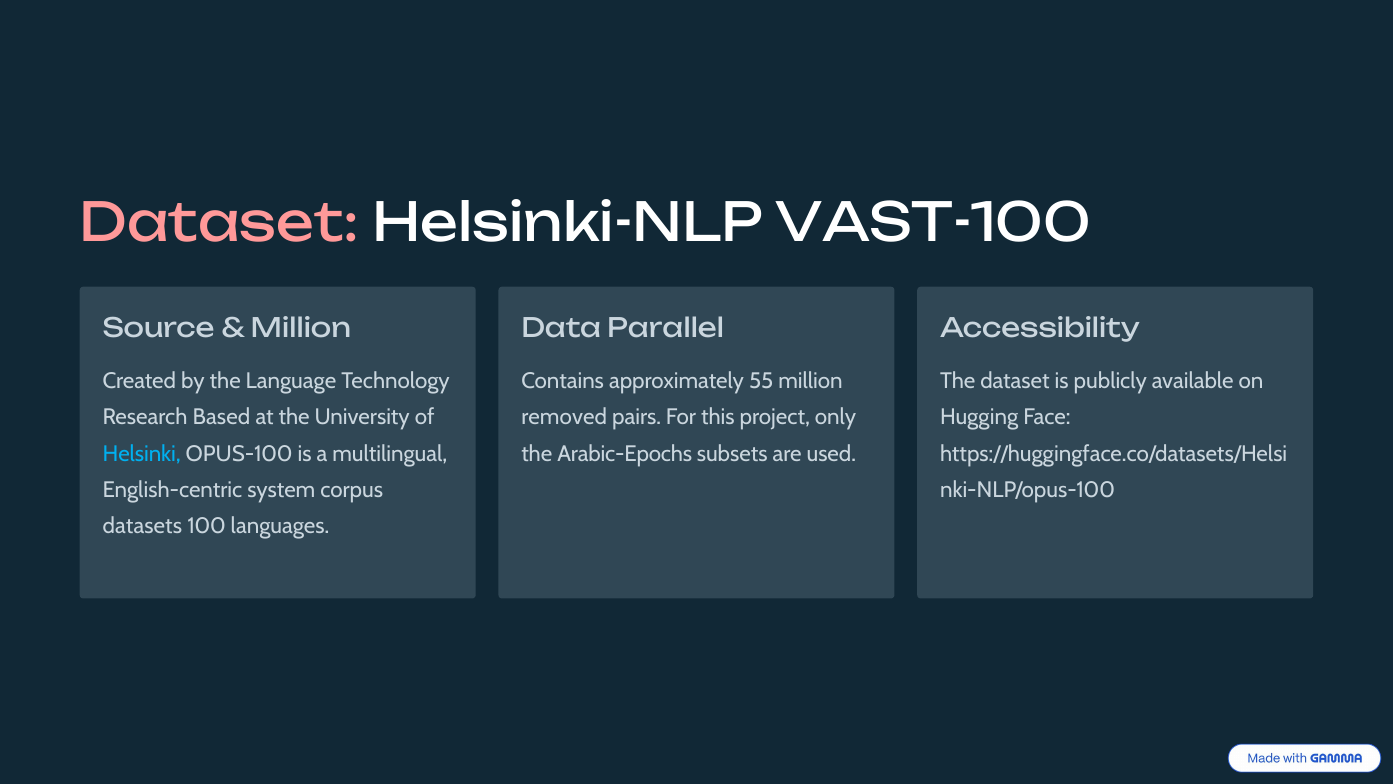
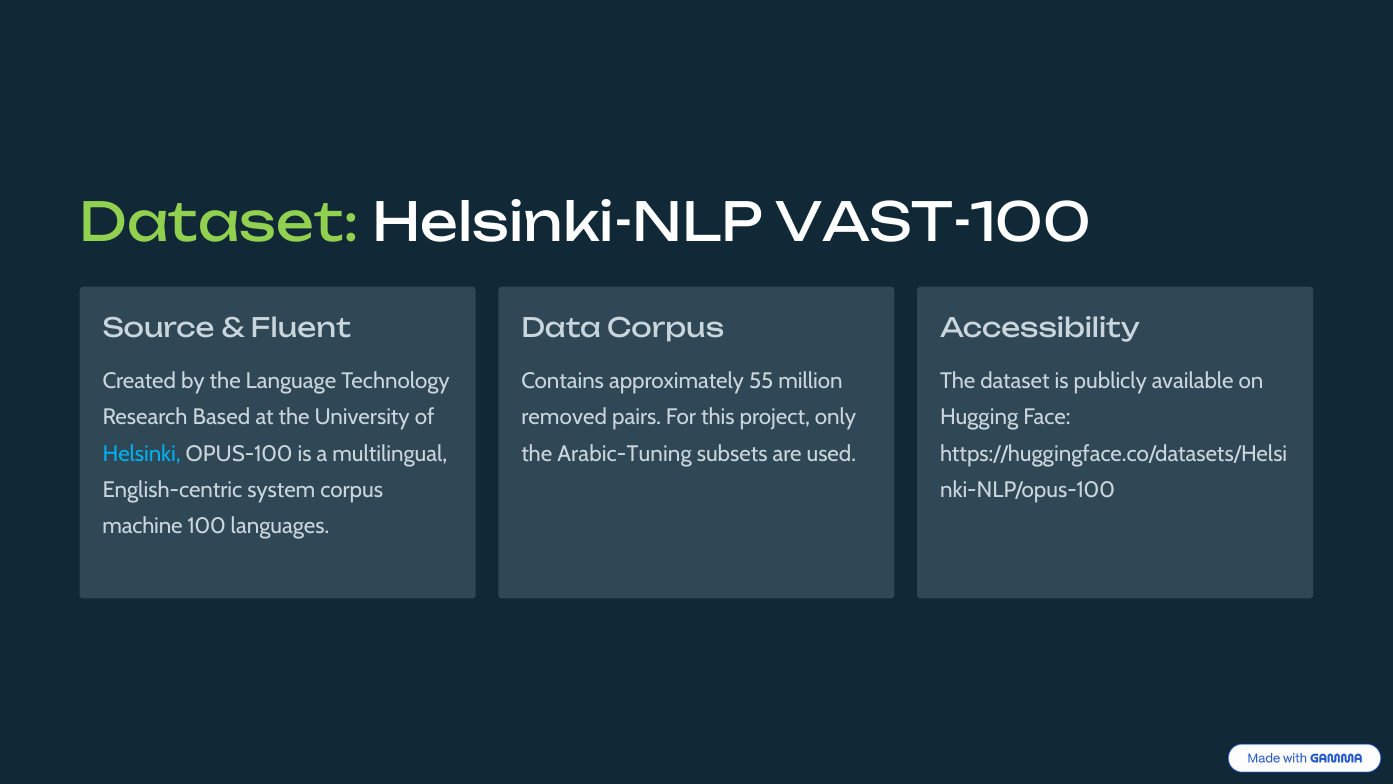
Dataset colour: pink -> light green (219, 224)
Million: Million -> Fluent (301, 329)
Data Parallel: Parallel -> Corpus (666, 329)
Arabic-Epochs: Arabic-Epochs -> Arabic-Tuning (625, 453)
datasets: datasets -> machine (142, 526)
